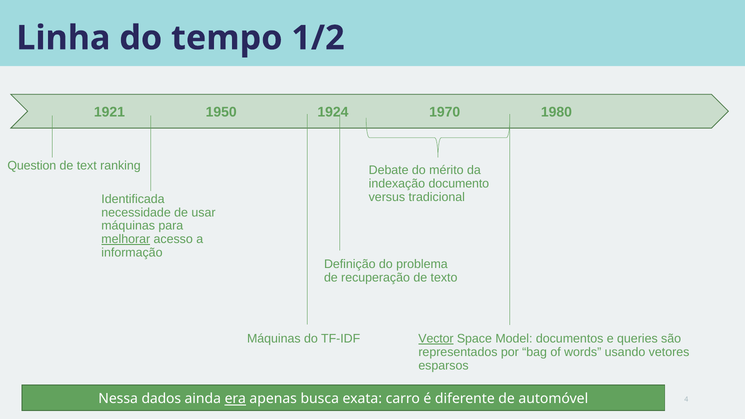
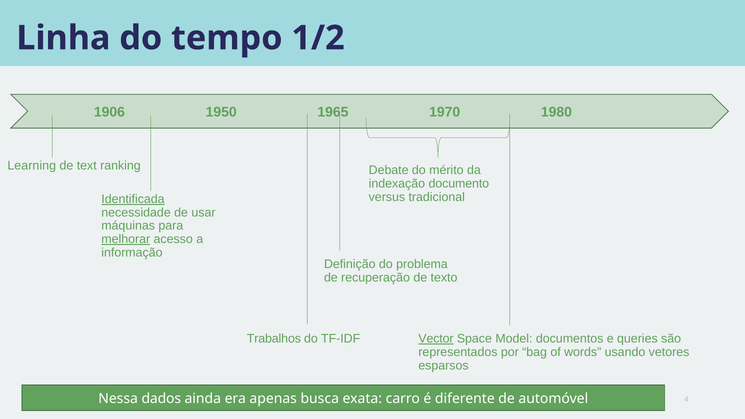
1921: 1921 -> 1906 (109, 112)
1924: 1924 -> 1965 (333, 112)
Question: Question -> Learning (32, 165)
Identificada underline: none -> present (133, 199)
Máquinas: Máquinas -> Trabalhos (274, 339)
era underline: present -> none (235, 399)
